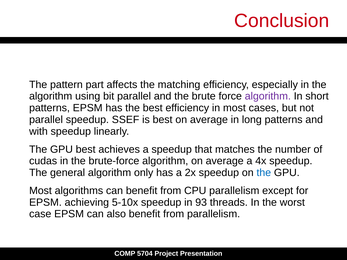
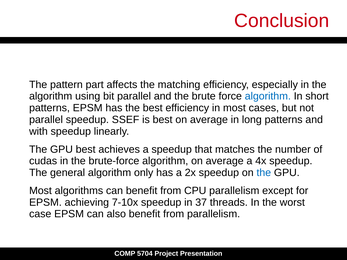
algorithm colour: purple -> blue (268, 96)
5-10x: 5-10x -> 7-10x (125, 202)
93: 93 -> 37 (201, 202)
